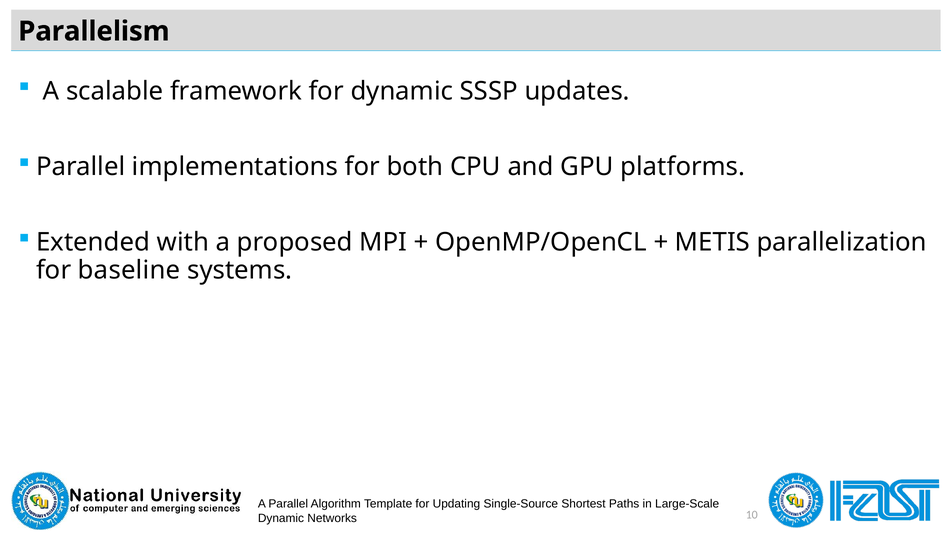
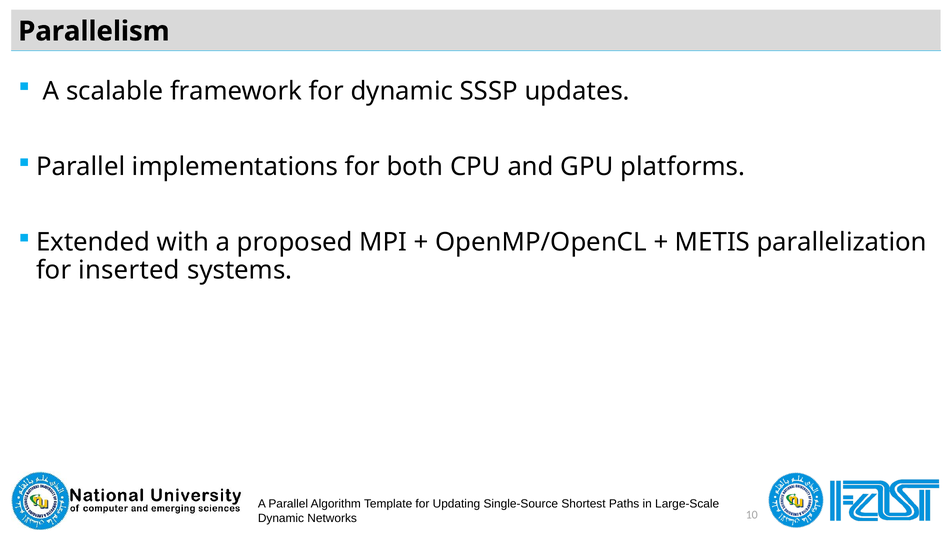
baseline: baseline -> inserted (129, 270)
